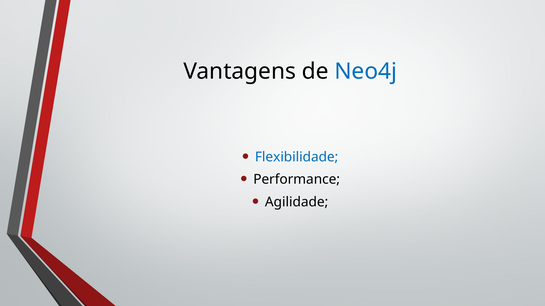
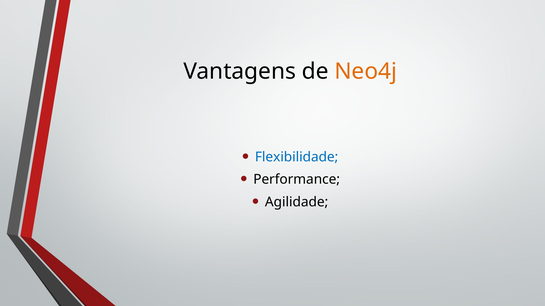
Neo4j colour: blue -> orange (366, 71)
